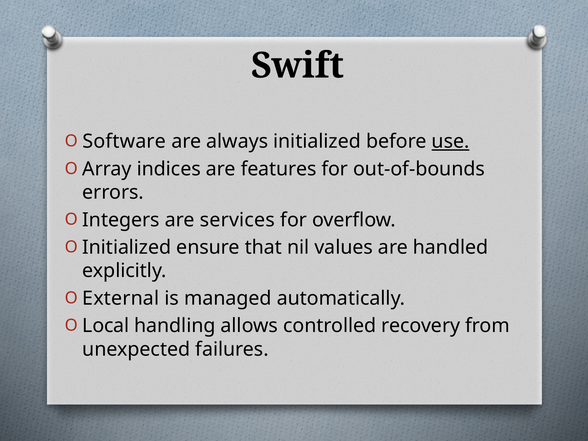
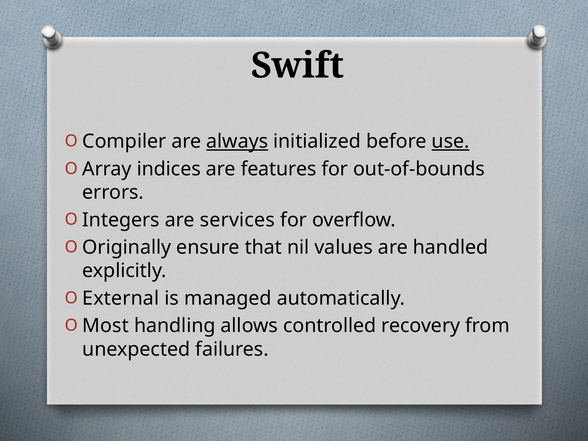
Software: Software -> Compiler (124, 142)
always underline: none -> present (237, 142)
Initialized: Initialized -> Originally (127, 247)
Local: Local -> Most (106, 326)
